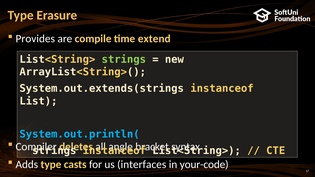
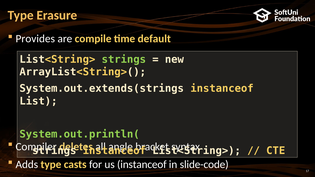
extend: extend -> default (154, 39)
System.out.println( colour: light blue -> light green (80, 134)
us interfaces: interfaces -> instanceof (142, 165)
your-code: your-code -> slide-code (204, 165)
